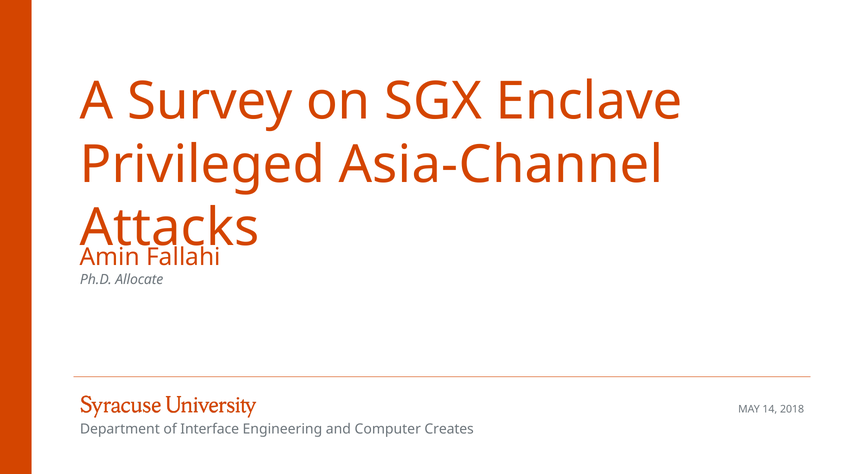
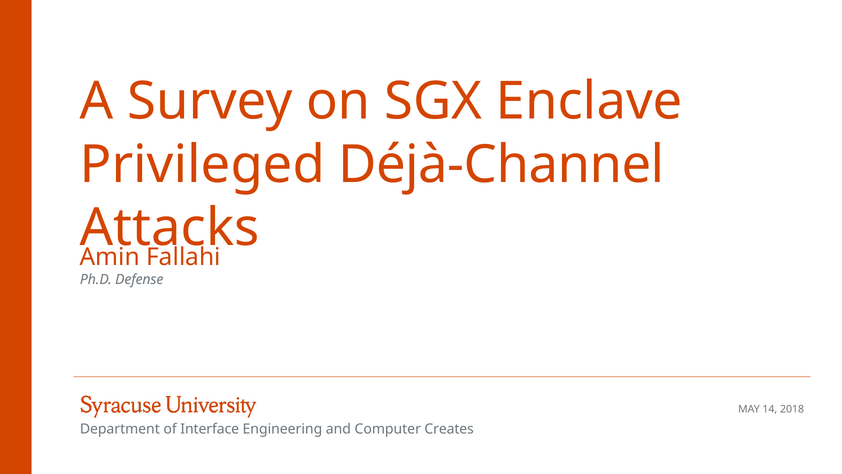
Asia-Channel: Asia-Channel -> Déjà-Channel (501, 165)
Allocate: Allocate -> Defense (139, 279)
